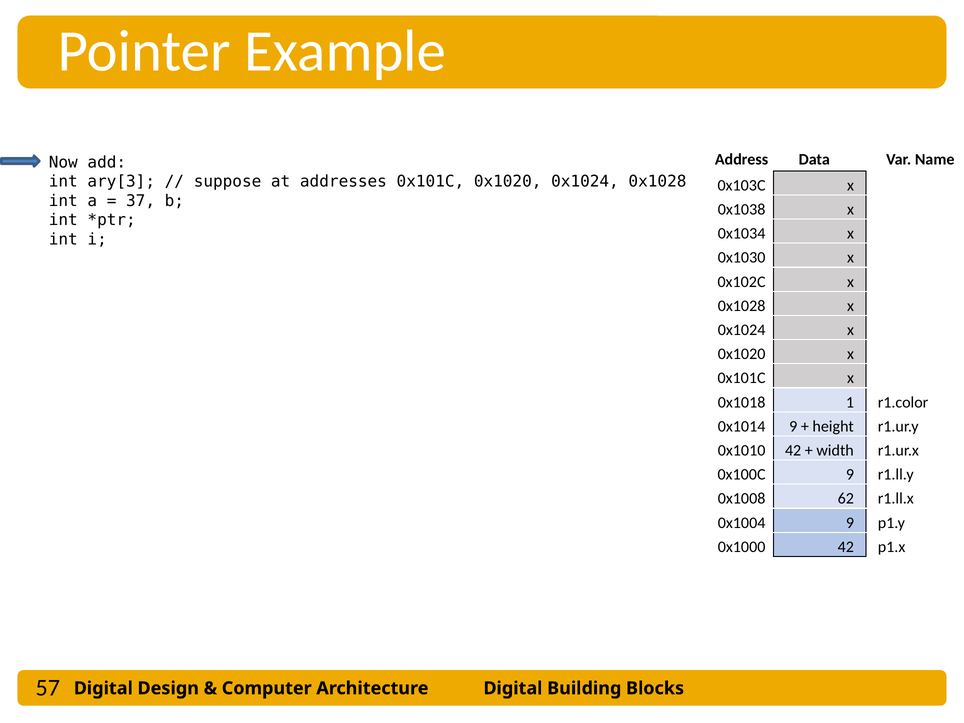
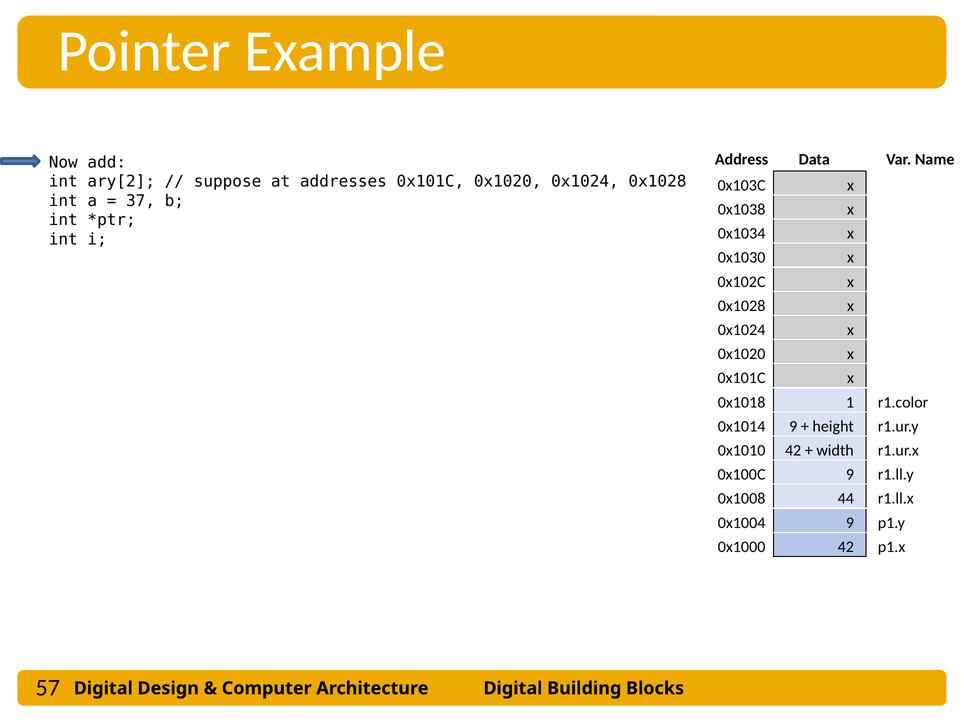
ary[3: ary[3 -> ary[2 (121, 182)
62: 62 -> 44 (846, 499)
